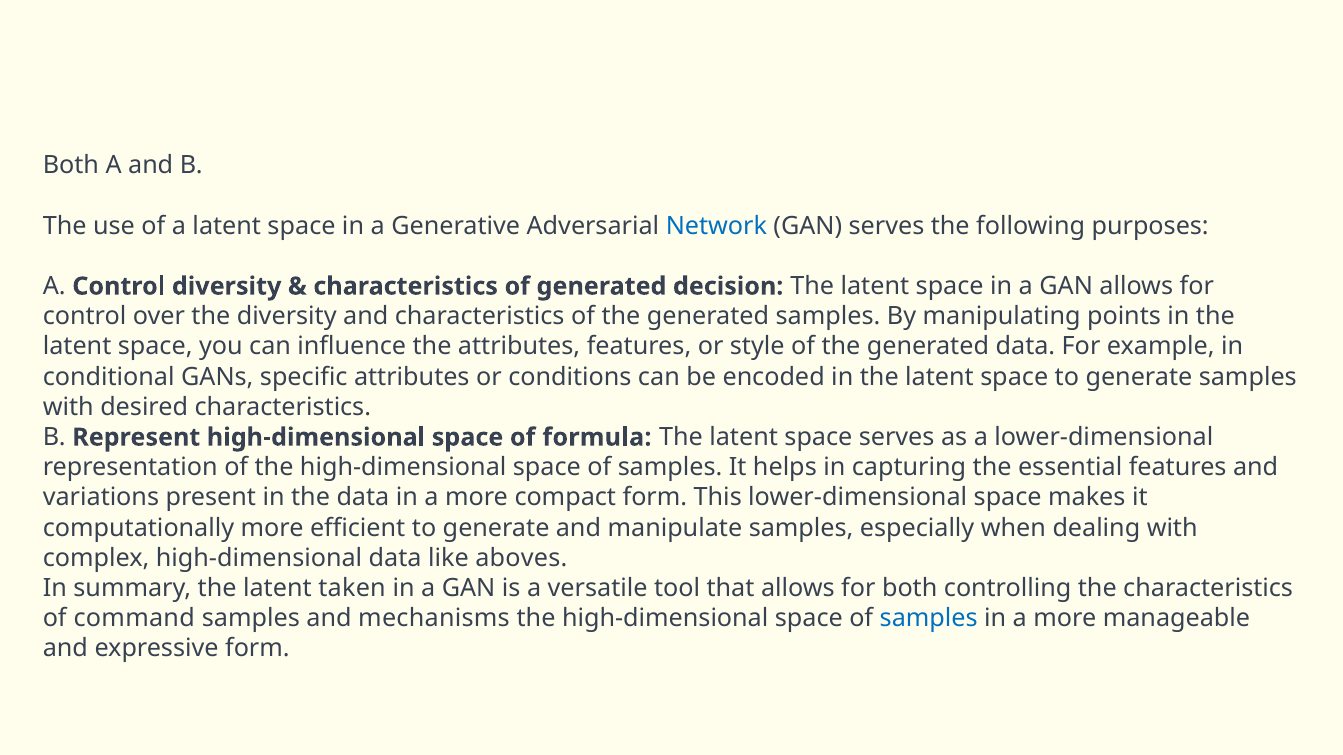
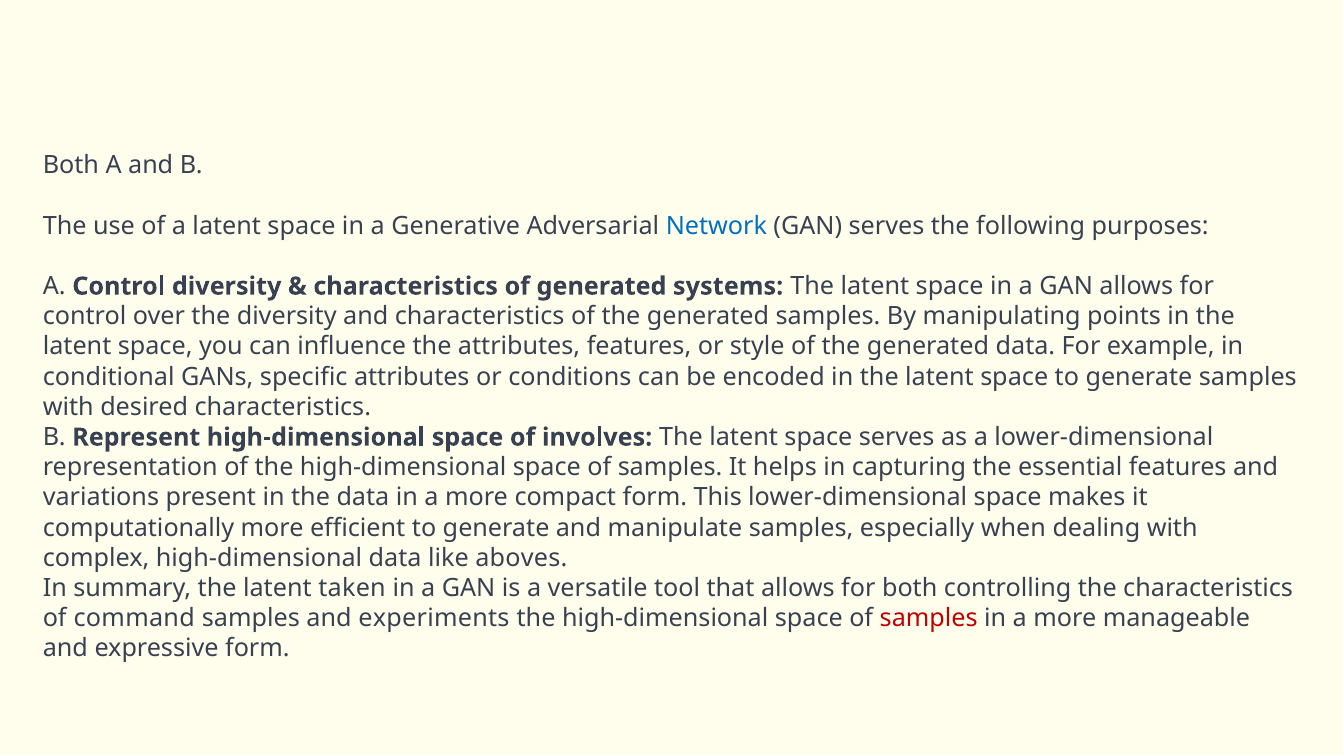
decision: decision -> systems (728, 286)
formula: formula -> involves (597, 438)
mechanisms: mechanisms -> experiments (434, 619)
samples colour: blue -> red (929, 619)
